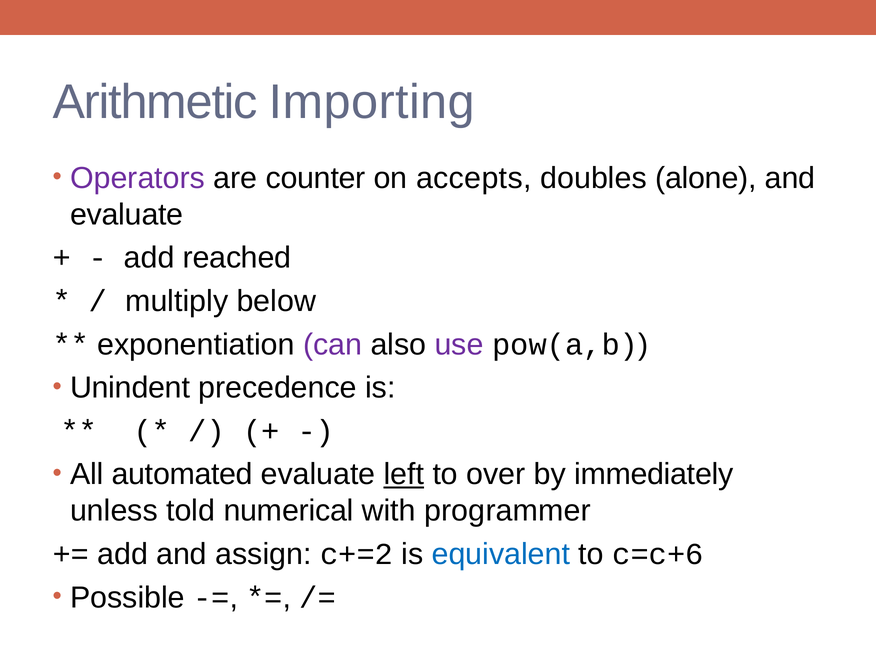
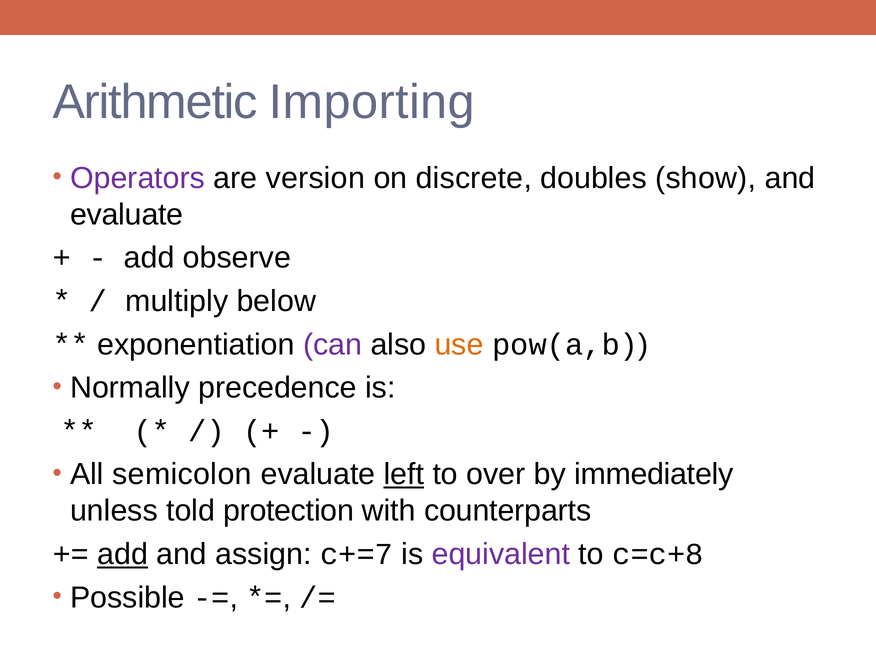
counter: counter -> version (315, 178)
accepts: accepts -> discrete (474, 178)
alone: alone -> show (706, 178)
reached: reached -> observe (237, 258)
use colour: purple -> orange (459, 345)
Unindent: Unindent -> Normally (130, 388)
automated: automated -> semicolon (182, 474)
numerical: numerical -> protection (289, 511)
programmer: programmer -> counterparts (508, 511)
add underline: none -> present (123, 554)
c+=2: c+=2 -> c+=7 (357, 554)
equivalent colour: blue -> purple (501, 554)
c=c+6: c=c+6 -> c=c+8 (658, 554)
